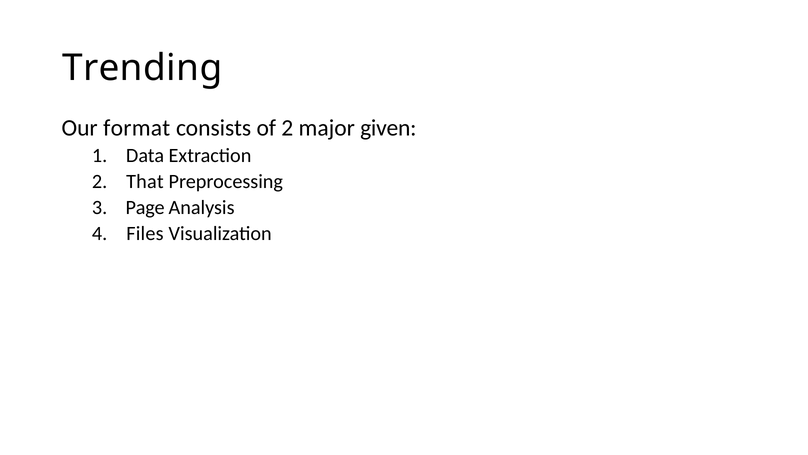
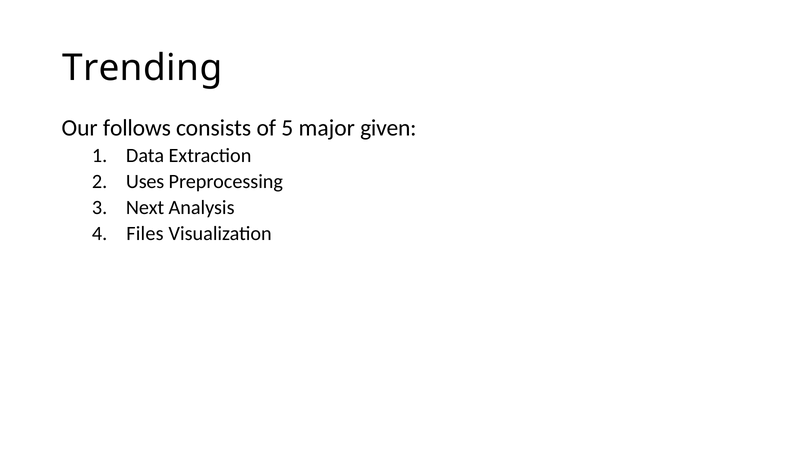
format: format -> follows (137, 128)
of 2: 2 -> 5 (287, 128)
That: That -> Uses (145, 182)
Page: Page -> Next (145, 208)
